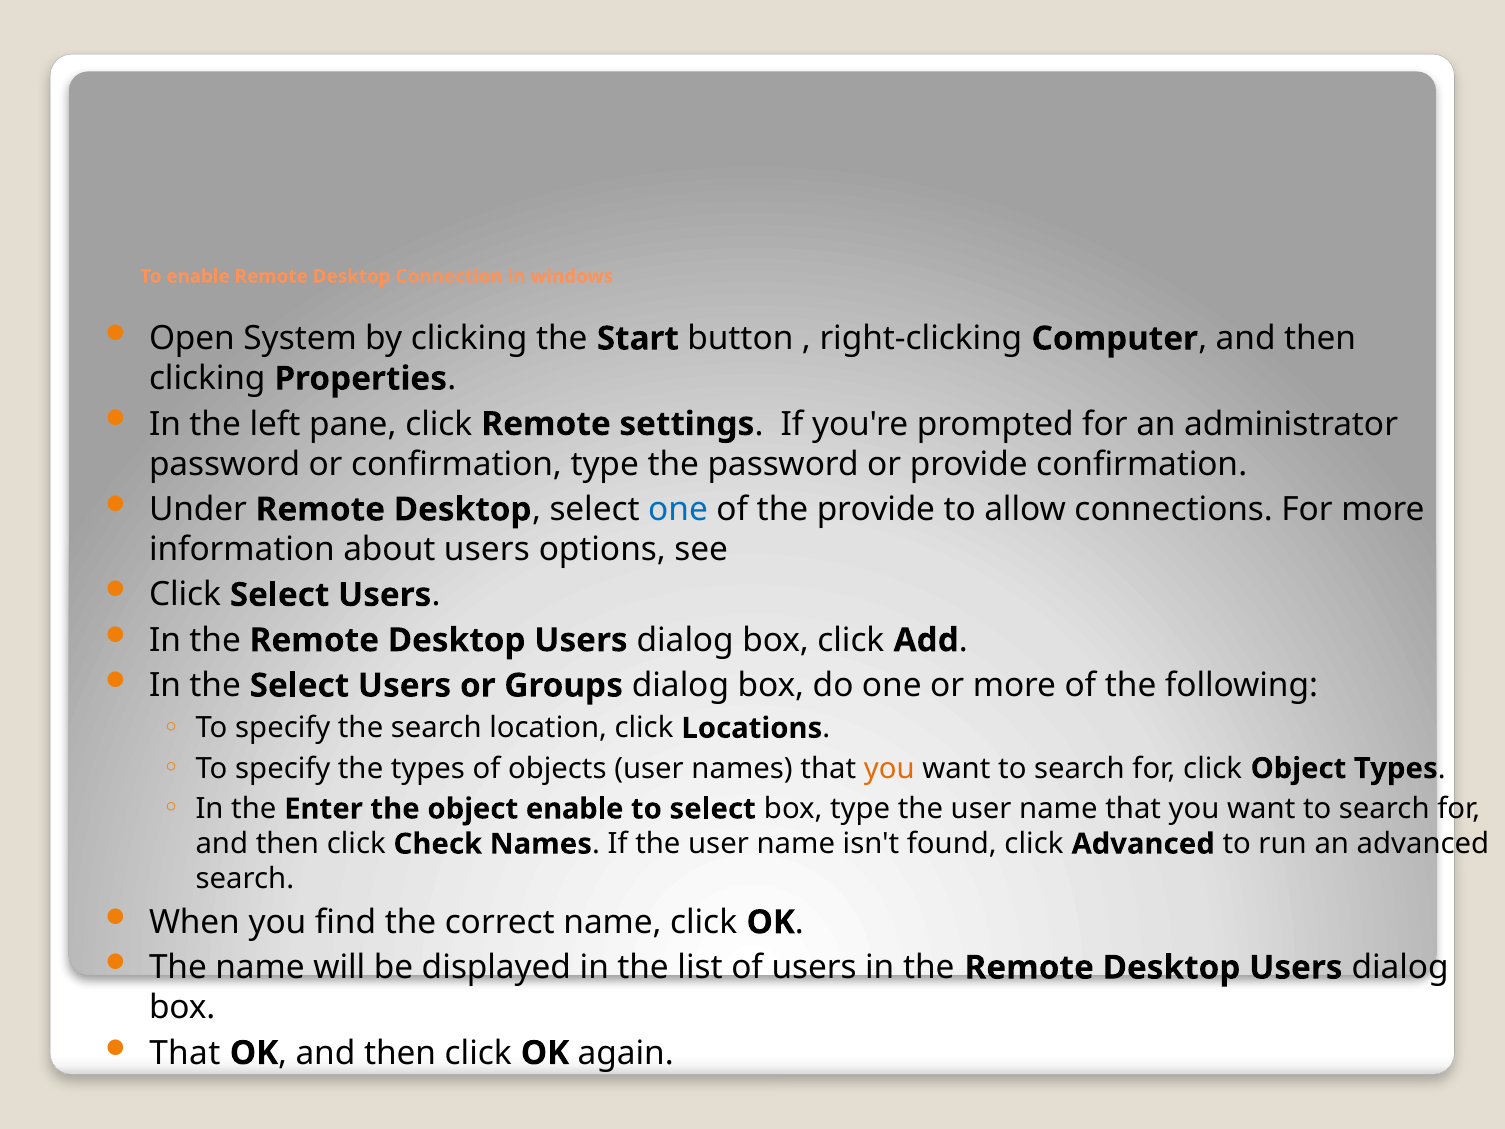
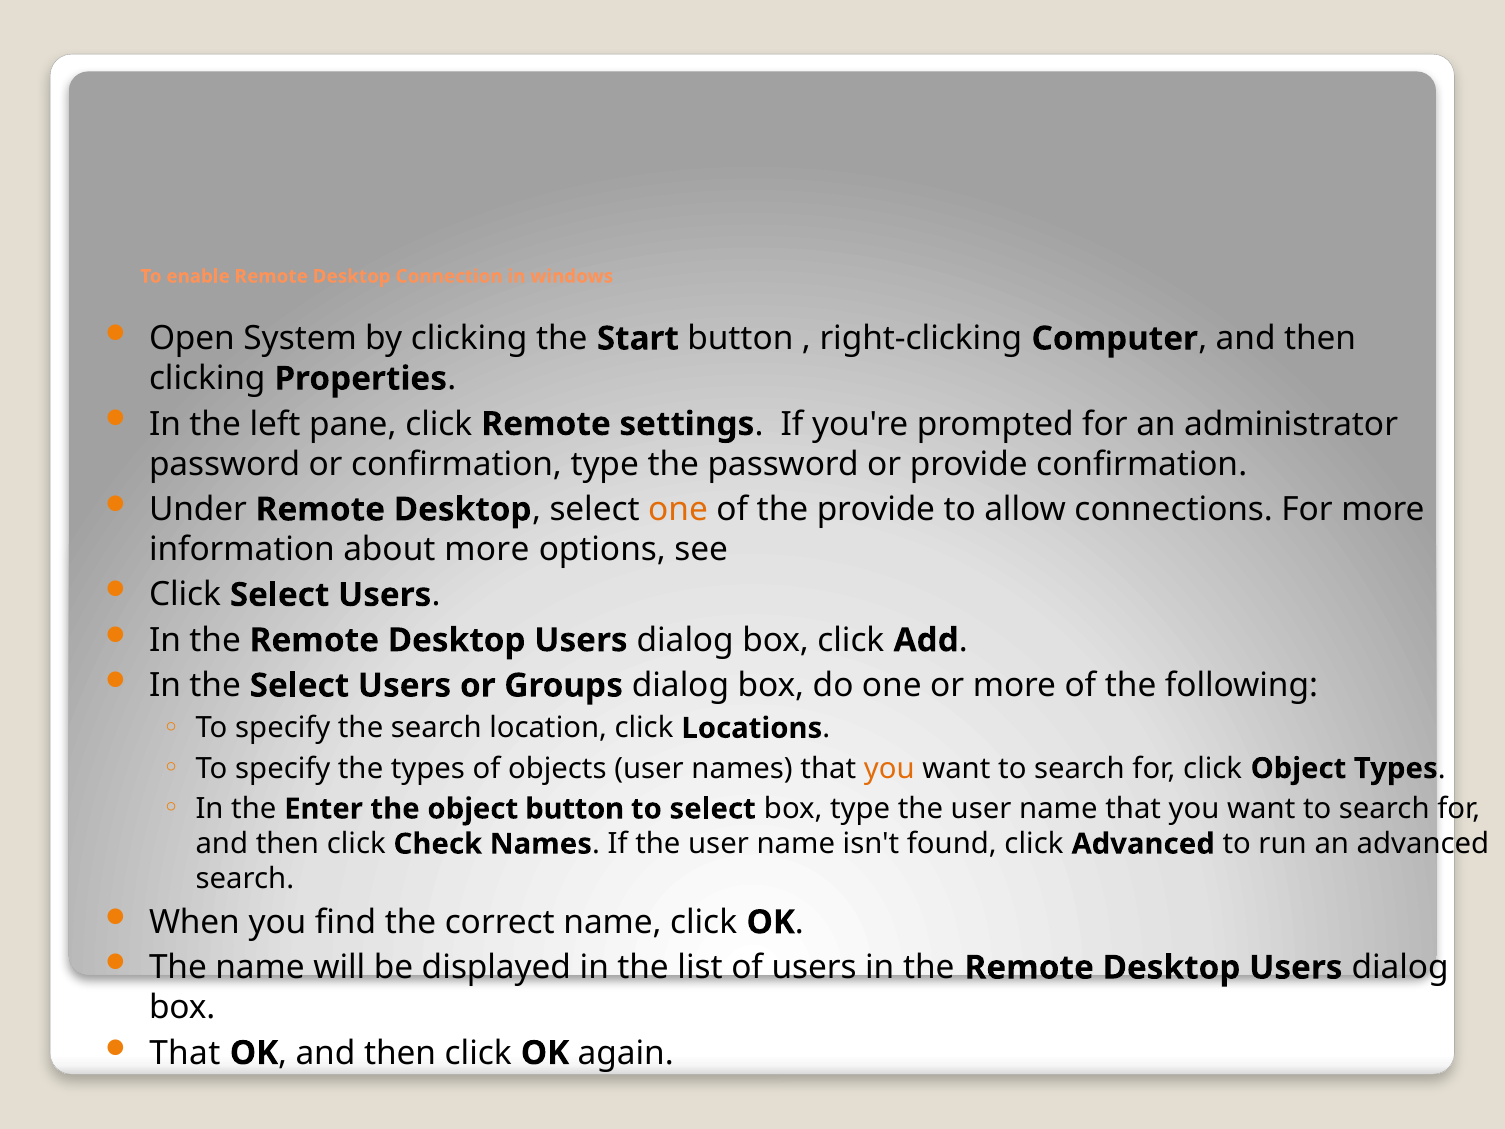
one colour: blue -> orange (678, 509)
about users: users -> more (487, 549)
object enable: enable -> button (575, 809)
